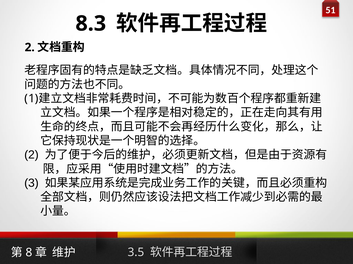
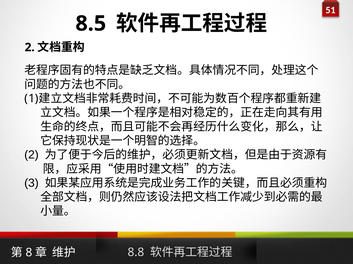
8.3: 8.3 -> 8.5 (91, 24)
3.5: 3.5 -> 8.8 (136, 253)
